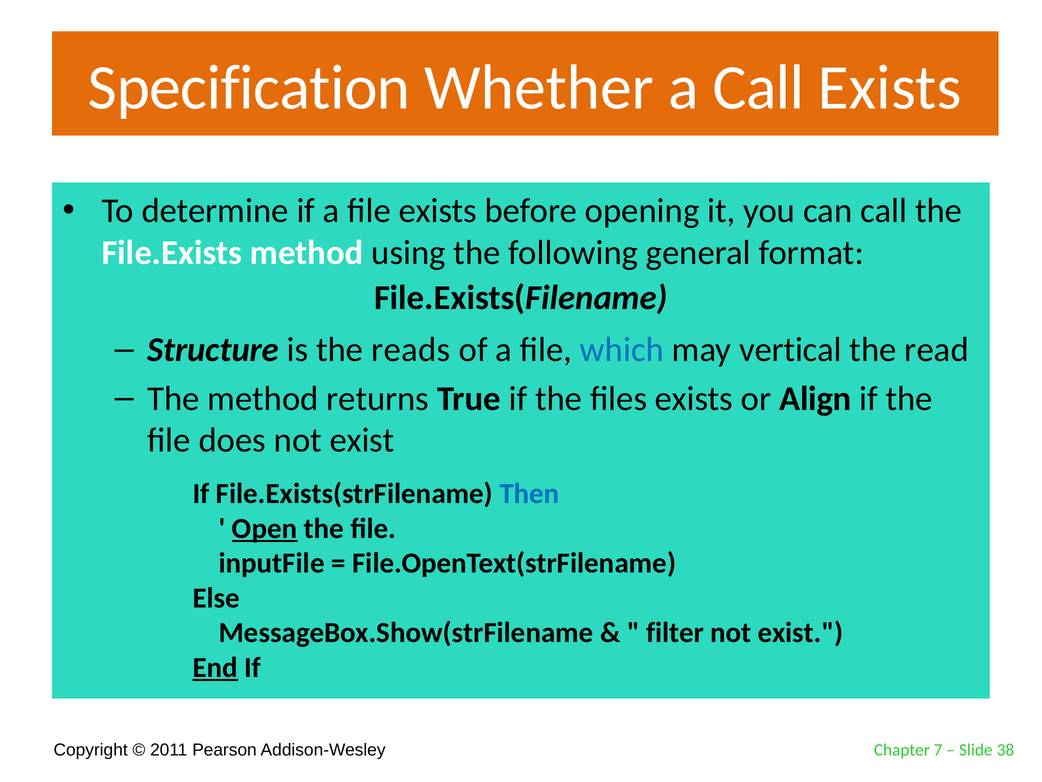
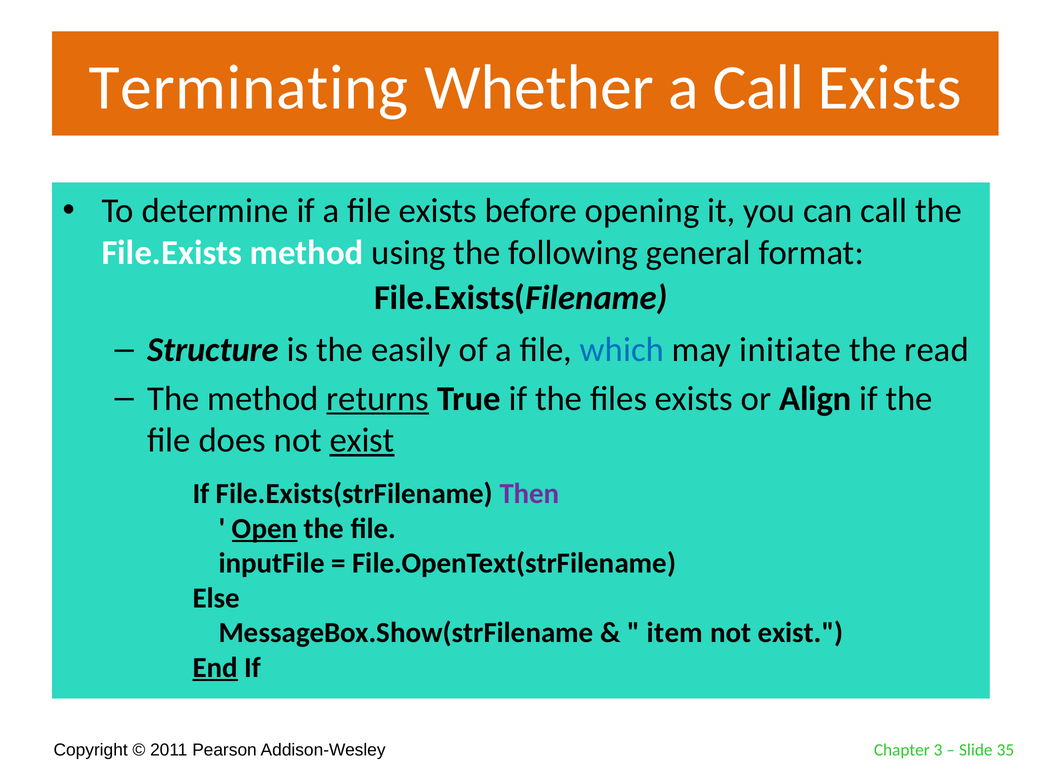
Specification: Specification -> Terminating (249, 88)
reads: reads -> easily (411, 350)
vertical: vertical -> initiate (790, 350)
returns underline: none -> present (378, 398)
exist underline: none -> present (362, 440)
Then colour: blue -> purple (530, 493)
filter: filter -> item (675, 632)
7: 7 -> 3 (938, 749)
38: 38 -> 35 (1005, 749)
